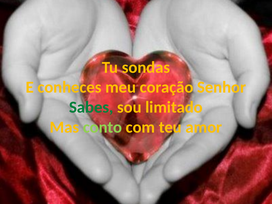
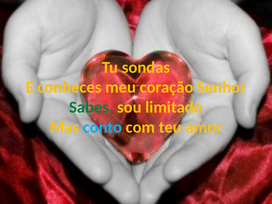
conto colour: light green -> light blue (102, 127)
